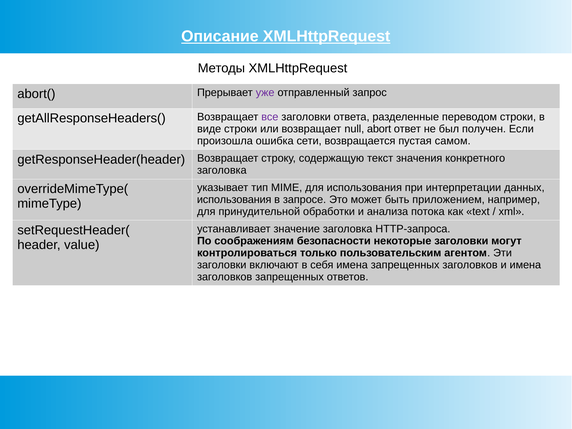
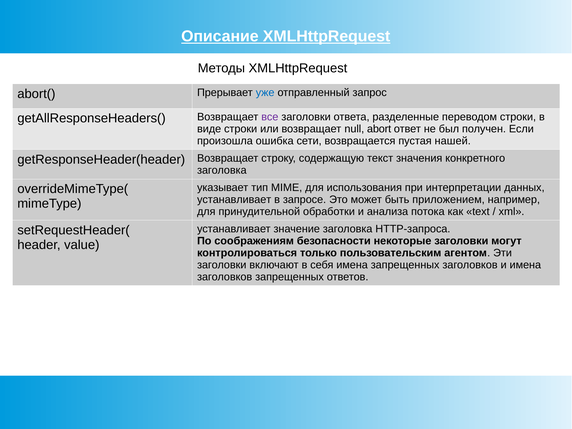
уже colour: purple -> blue (265, 93)
самом: самом -> нашей (453, 141)
использования: использования -> устанавливает (234, 200)
